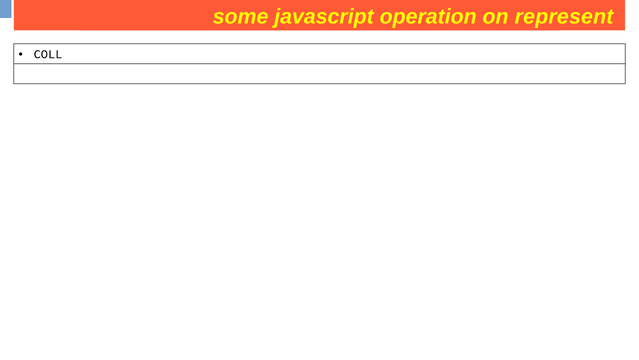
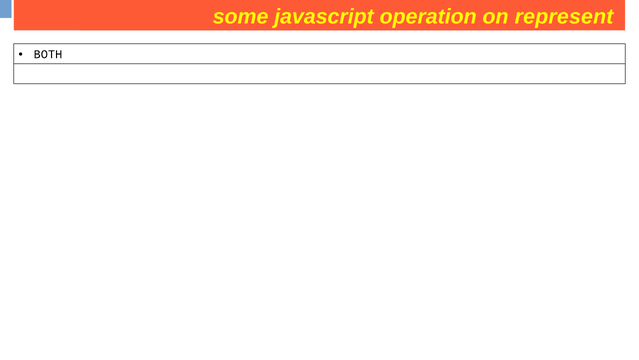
COLL: COLL -> BOTH (48, 54)
